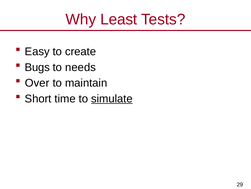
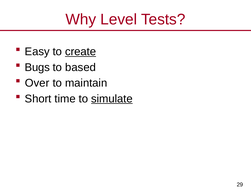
Least: Least -> Level (119, 19)
create underline: none -> present (81, 51)
needs: needs -> based (81, 67)
